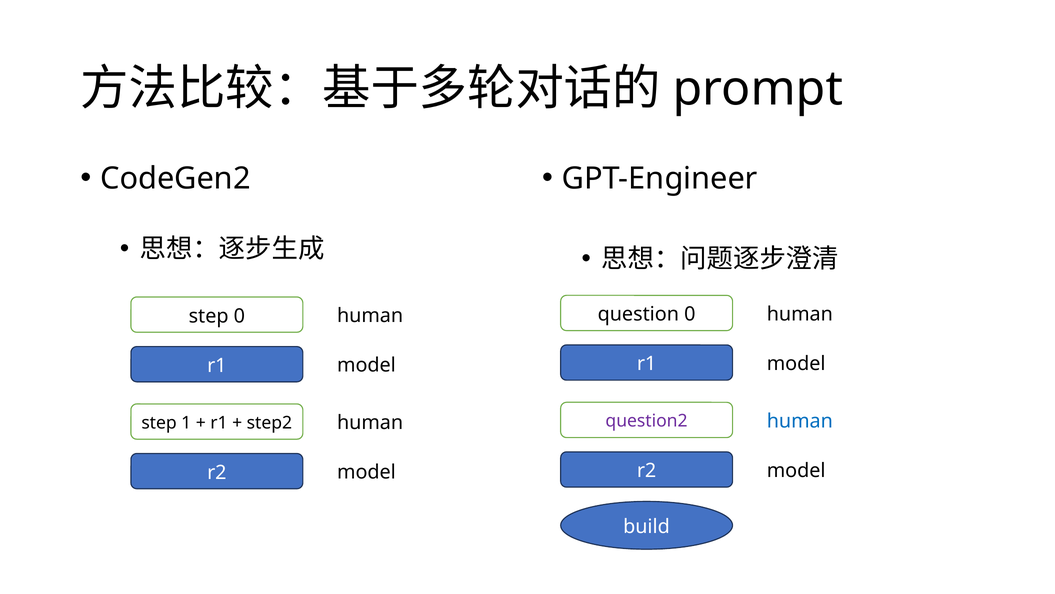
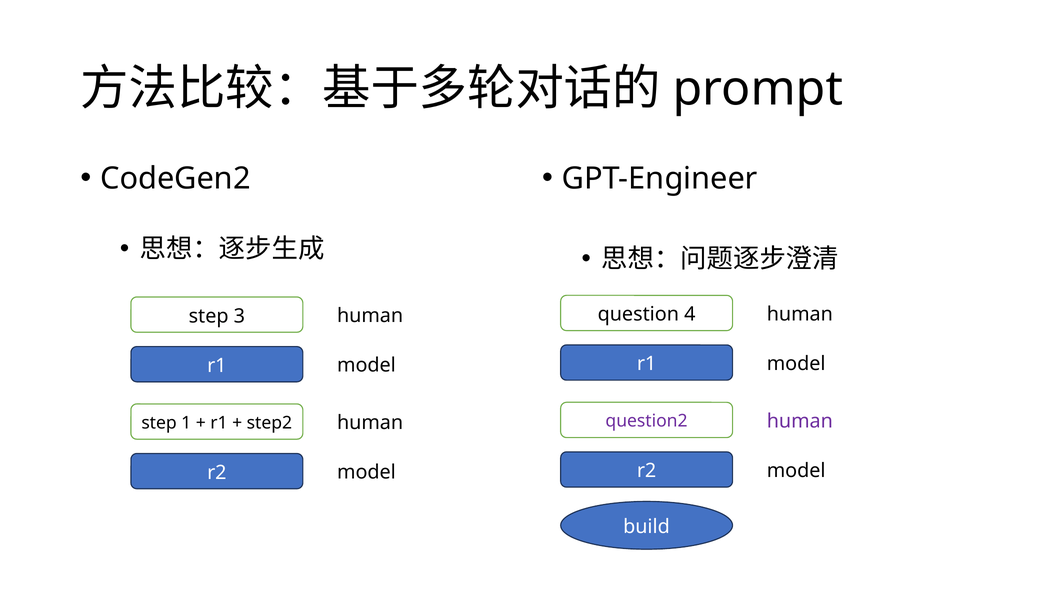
question 0: 0 -> 4 (690, 314)
step 0: 0 -> 3 (239, 316)
human colour: blue -> purple (800, 421)
